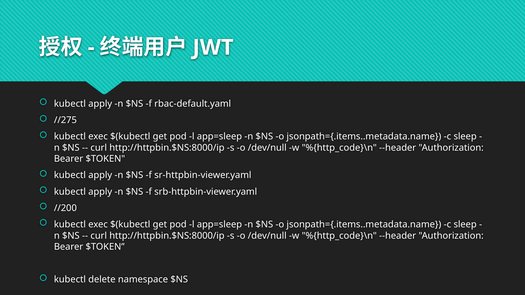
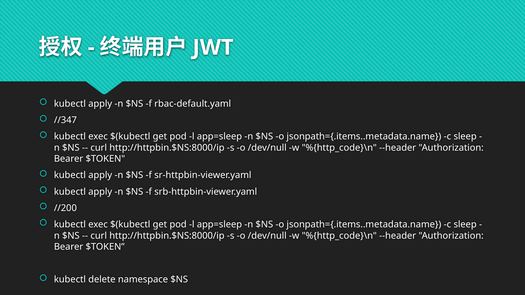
//275: //275 -> //347 (65, 120)
